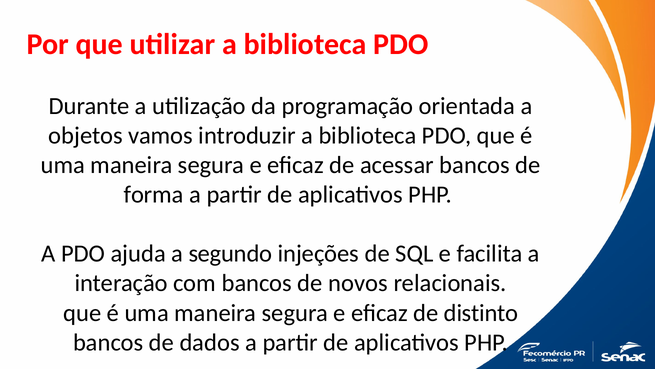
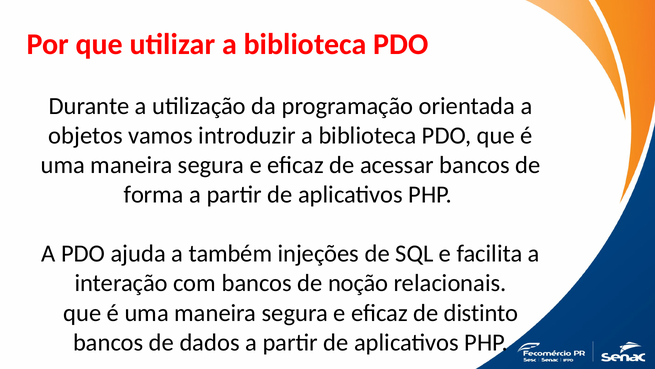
segundo: segundo -> também (230, 253)
novos: novos -> noção (358, 283)
